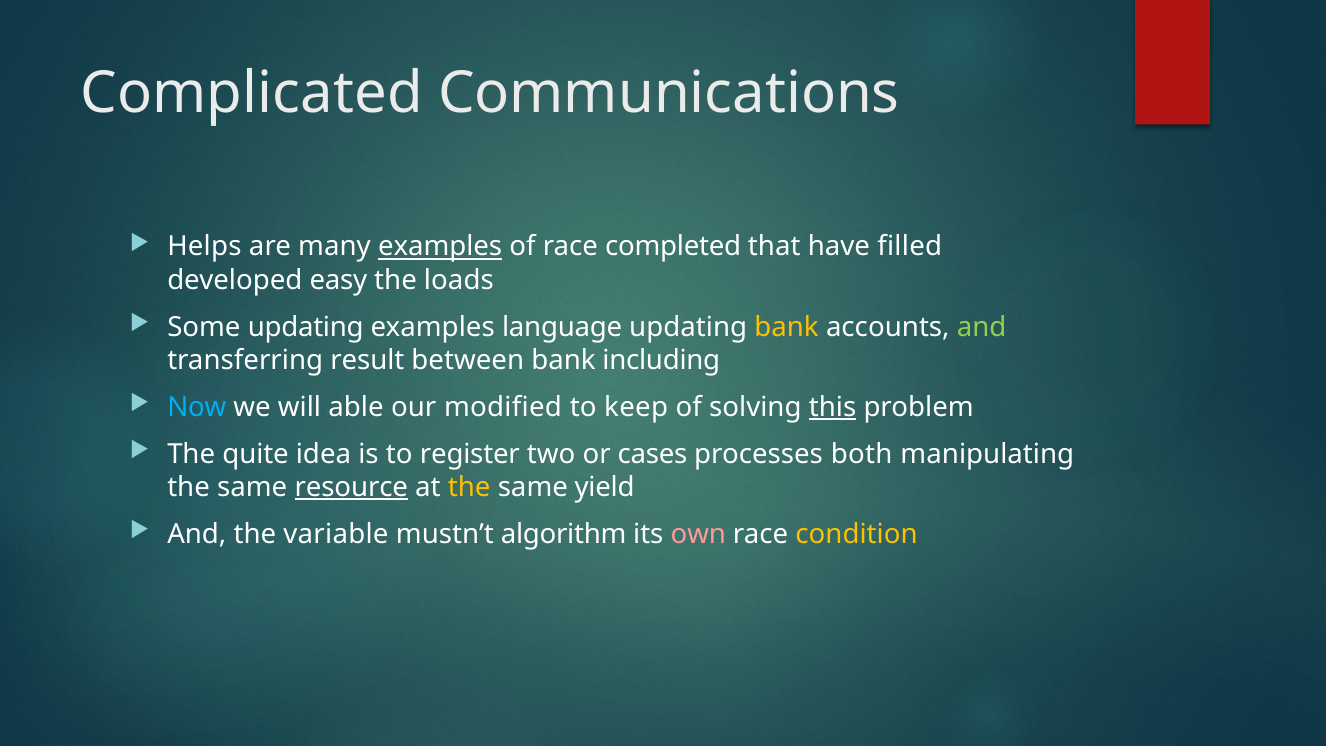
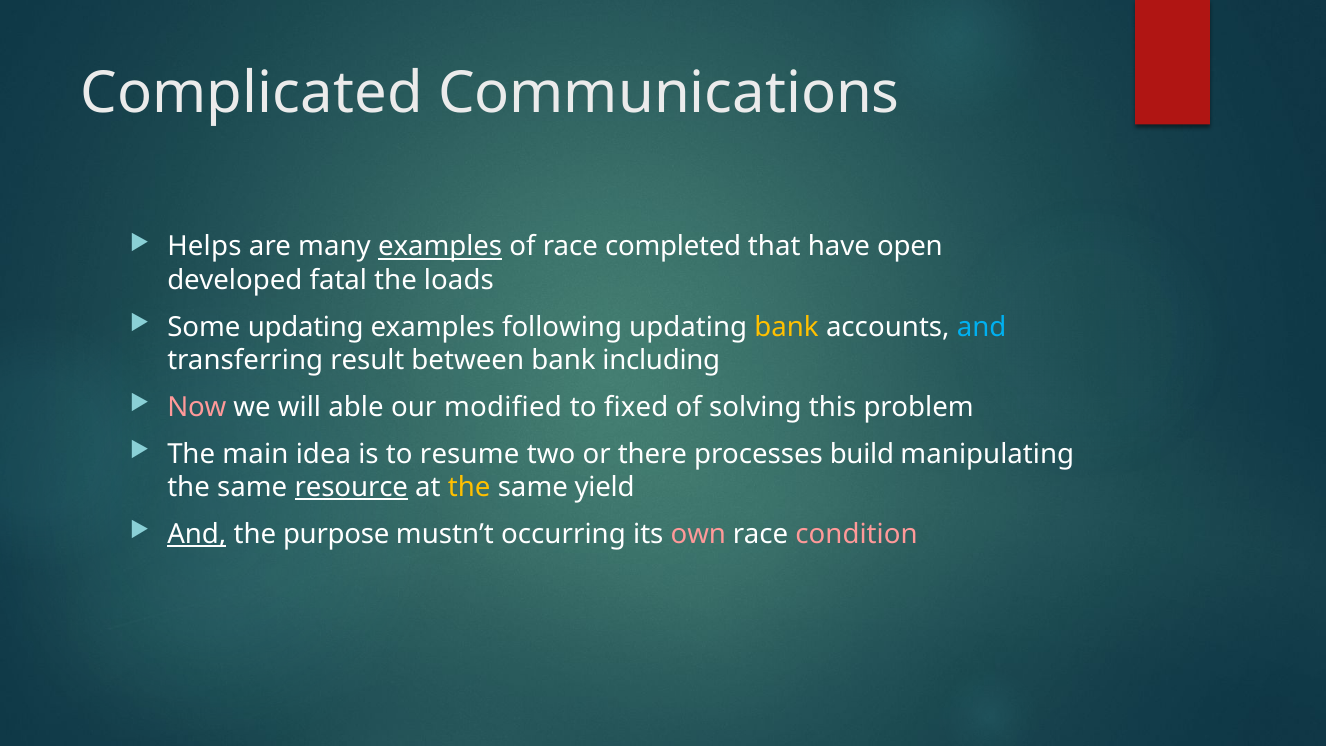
filled: filled -> open (910, 247)
easy: easy -> fatal (338, 280)
language: language -> following (562, 327)
and colour: light green -> light blue (982, 327)
Now colour: light blue -> pink (197, 407)
keep: keep -> fixed (636, 407)
this underline: present -> none (833, 407)
quite: quite -> main (256, 454)
register: register -> resume (470, 454)
cases: cases -> there (652, 454)
both: both -> build (862, 454)
And underline: none -> present (197, 534)
variable: variable -> purpose (336, 534)
algorithm: algorithm -> occurring (563, 534)
condition colour: yellow -> pink (857, 534)
